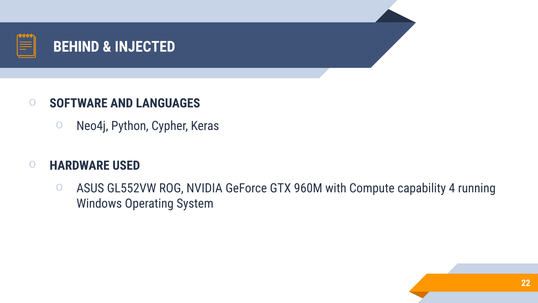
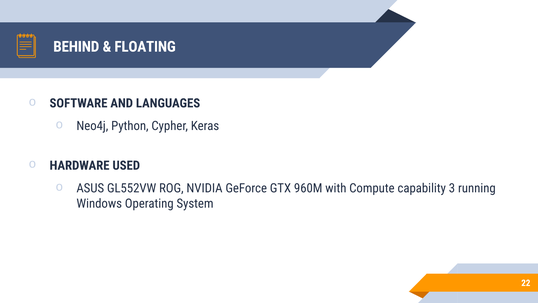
INJECTED: INJECTED -> FLOATING (145, 47)
4: 4 -> 3 (452, 188)
